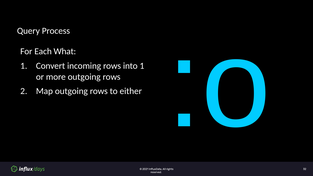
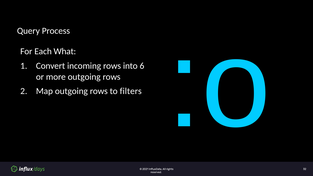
into 1: 1 -> 6 (142, 66)
either: either -> filters (131, 91)
